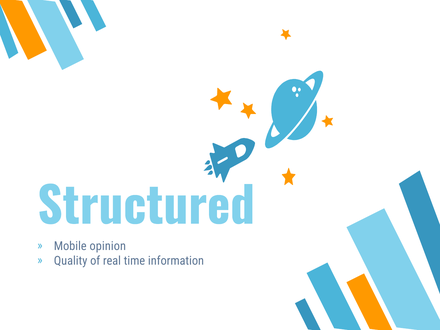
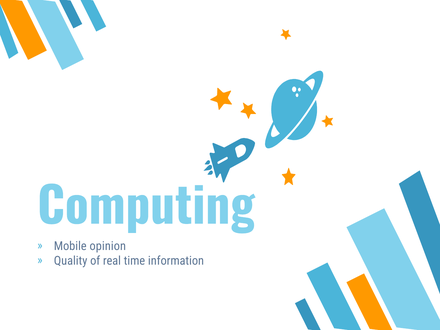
Structured: Structured -> Computing (146, 208)
